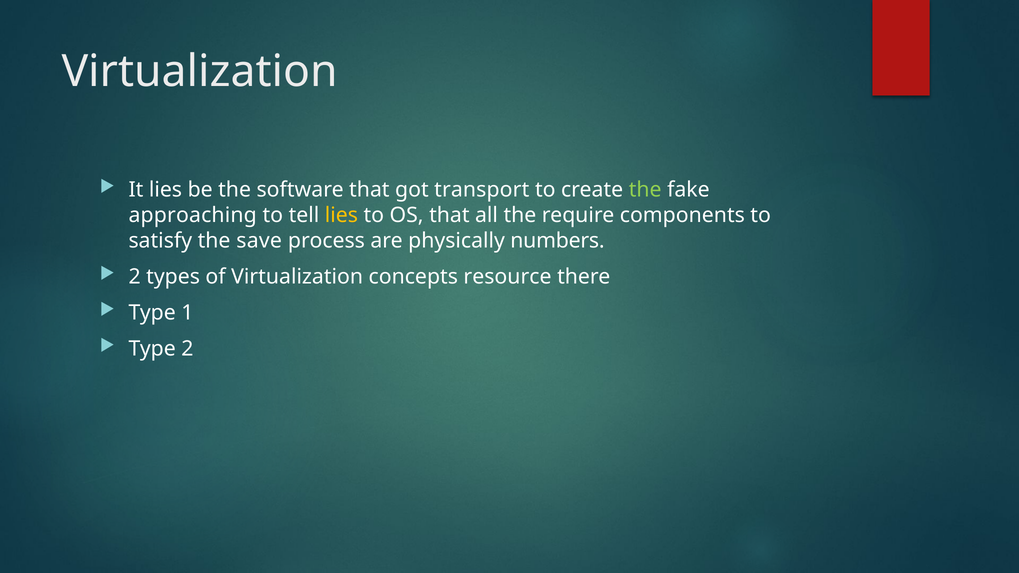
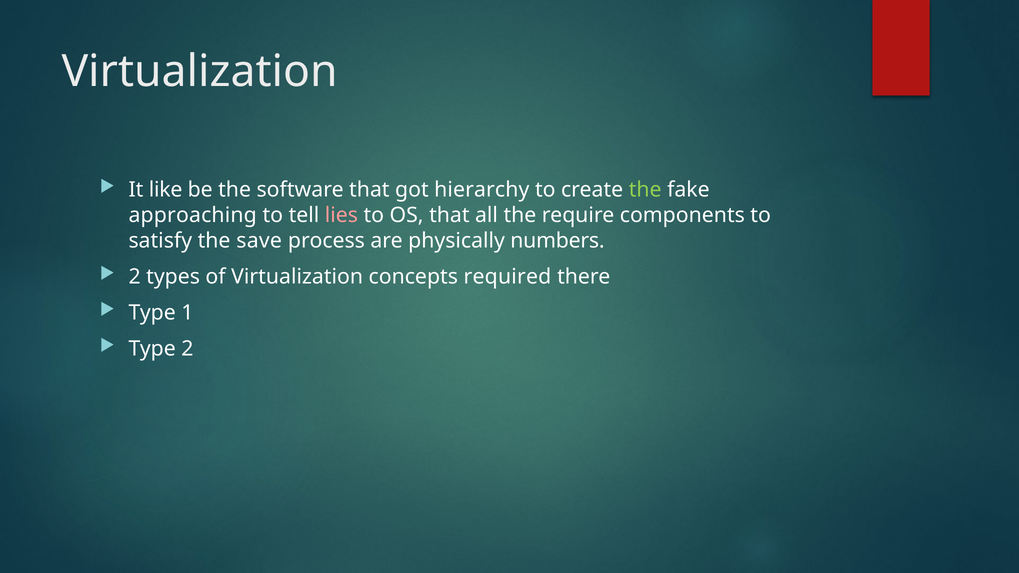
It lies: lies -> like (166, 190)
transport: transport -> hierarchy (482, 190)
lies colour: yellow -> pink (341, 215)
resource: resource -> required (507, 277)
